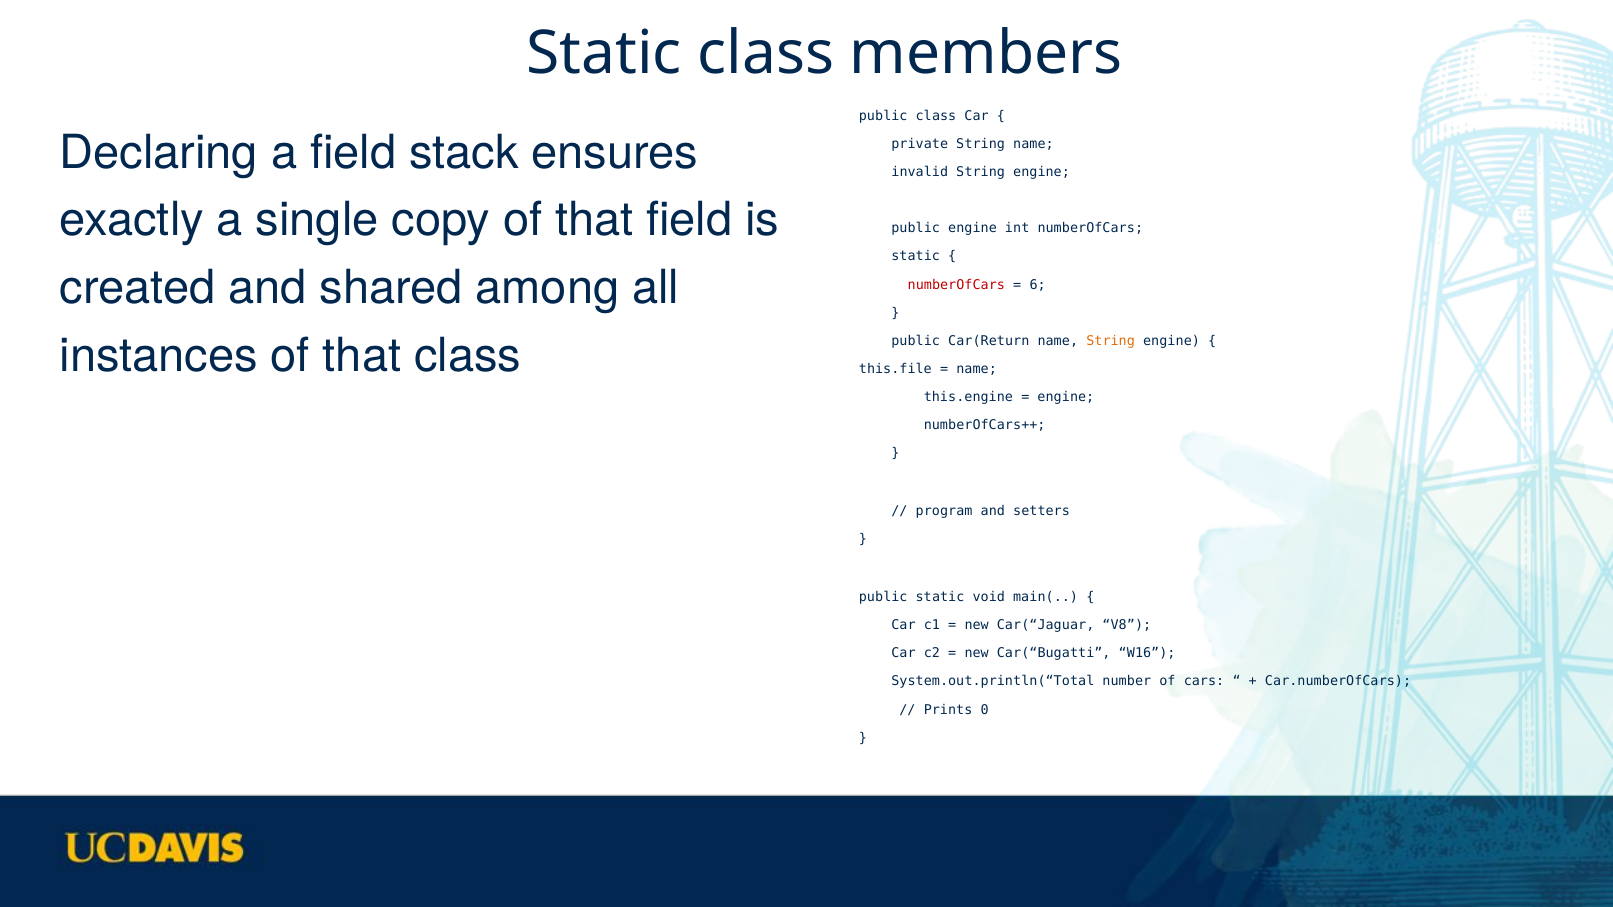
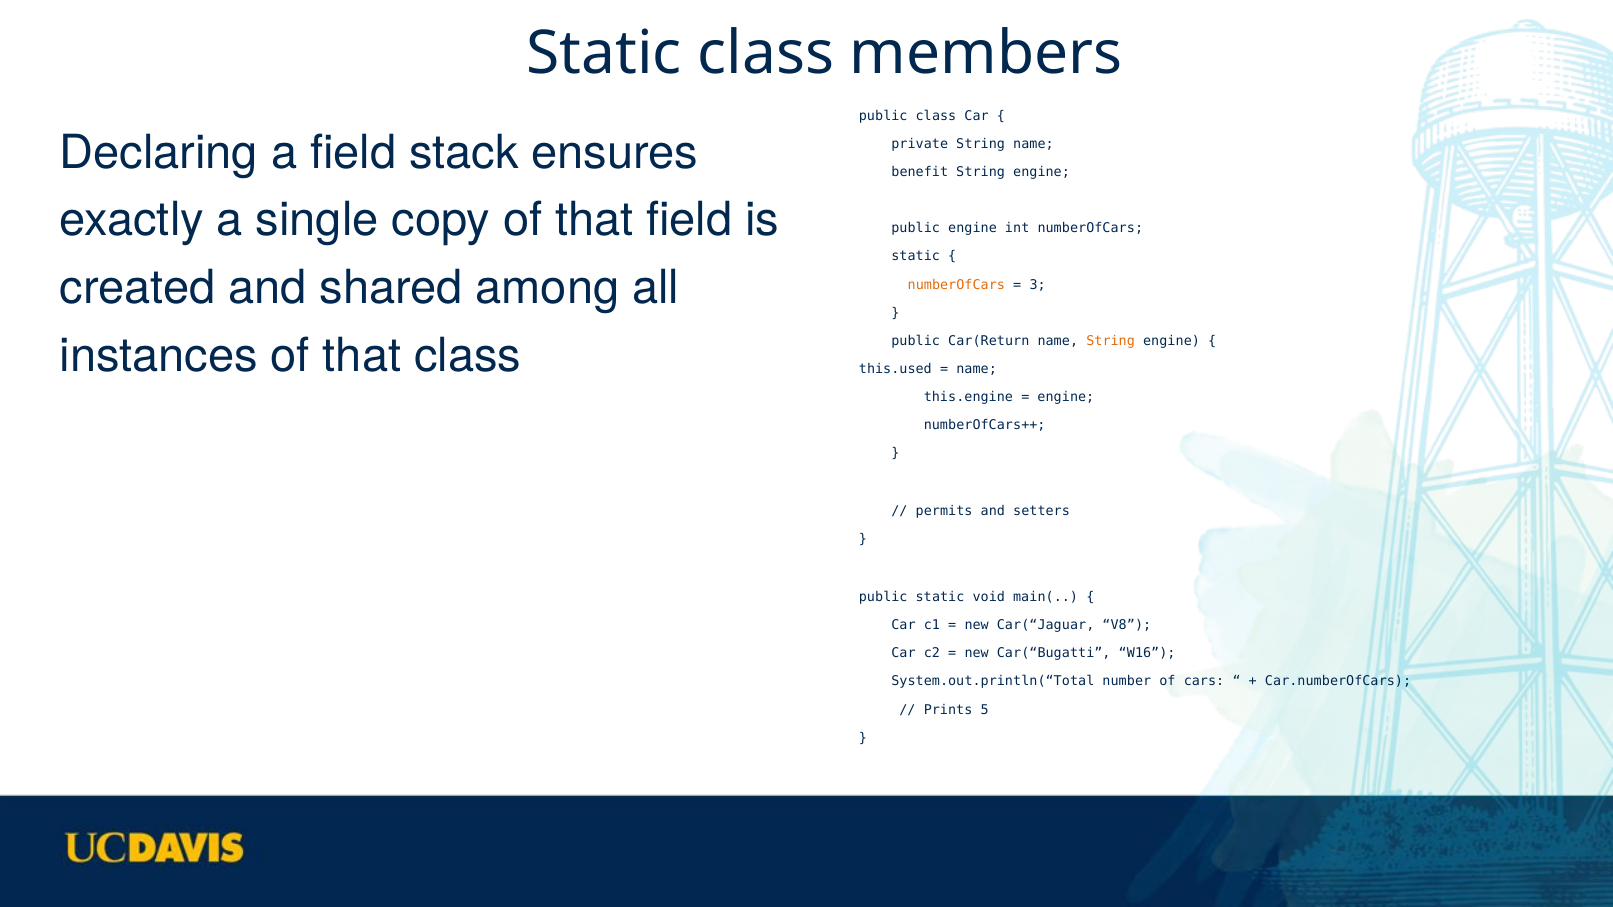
invalid: invalid -> benefit (920, 172)
numberOfCars colour: red -> orange (956, 285)
6: 6 -> 3 (1038, 285)
this.file: this.file -> this.used (895, 369)
program: program -> permits (944, 511)
0: 0 -> 5 (985, 710)
